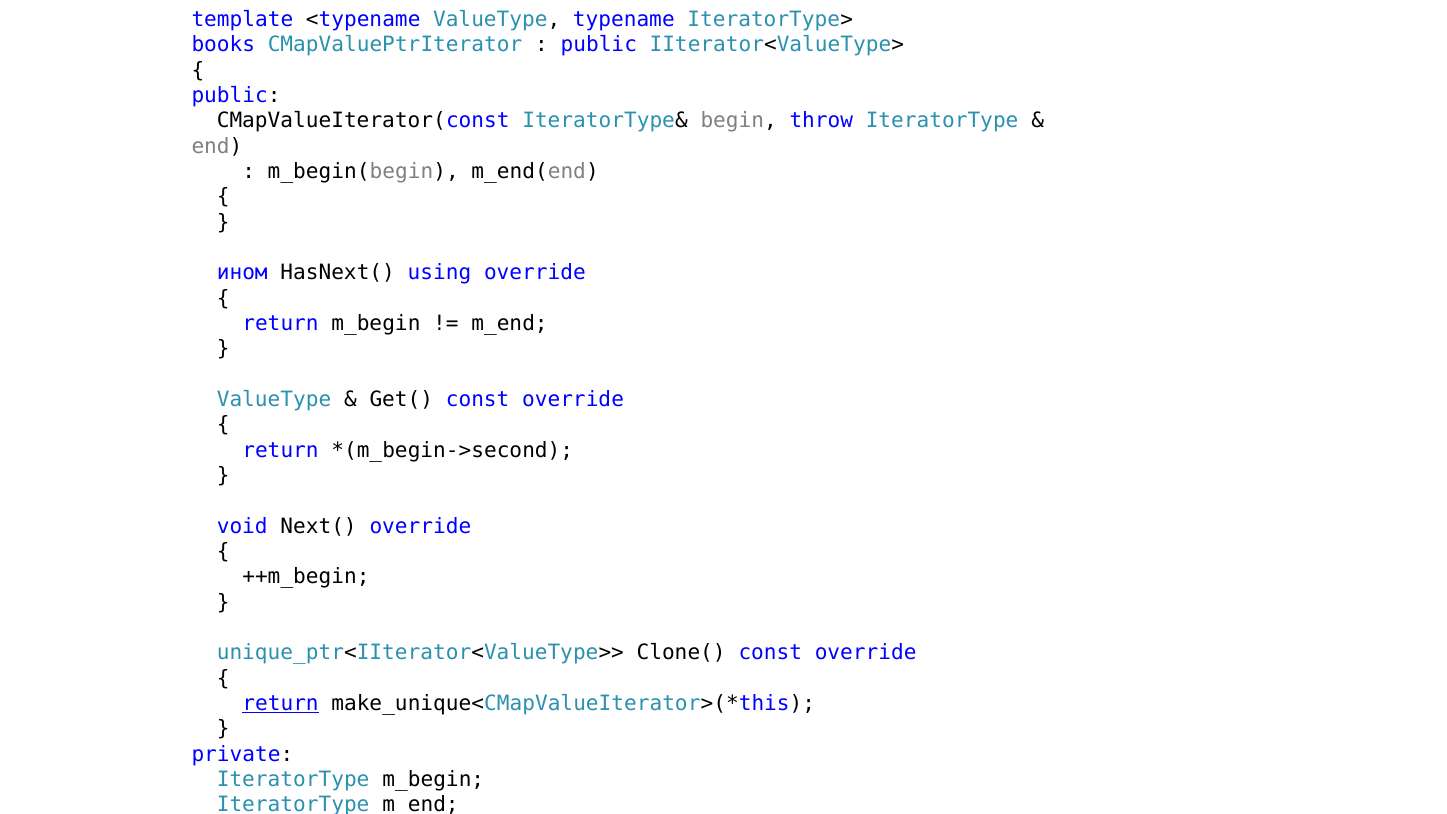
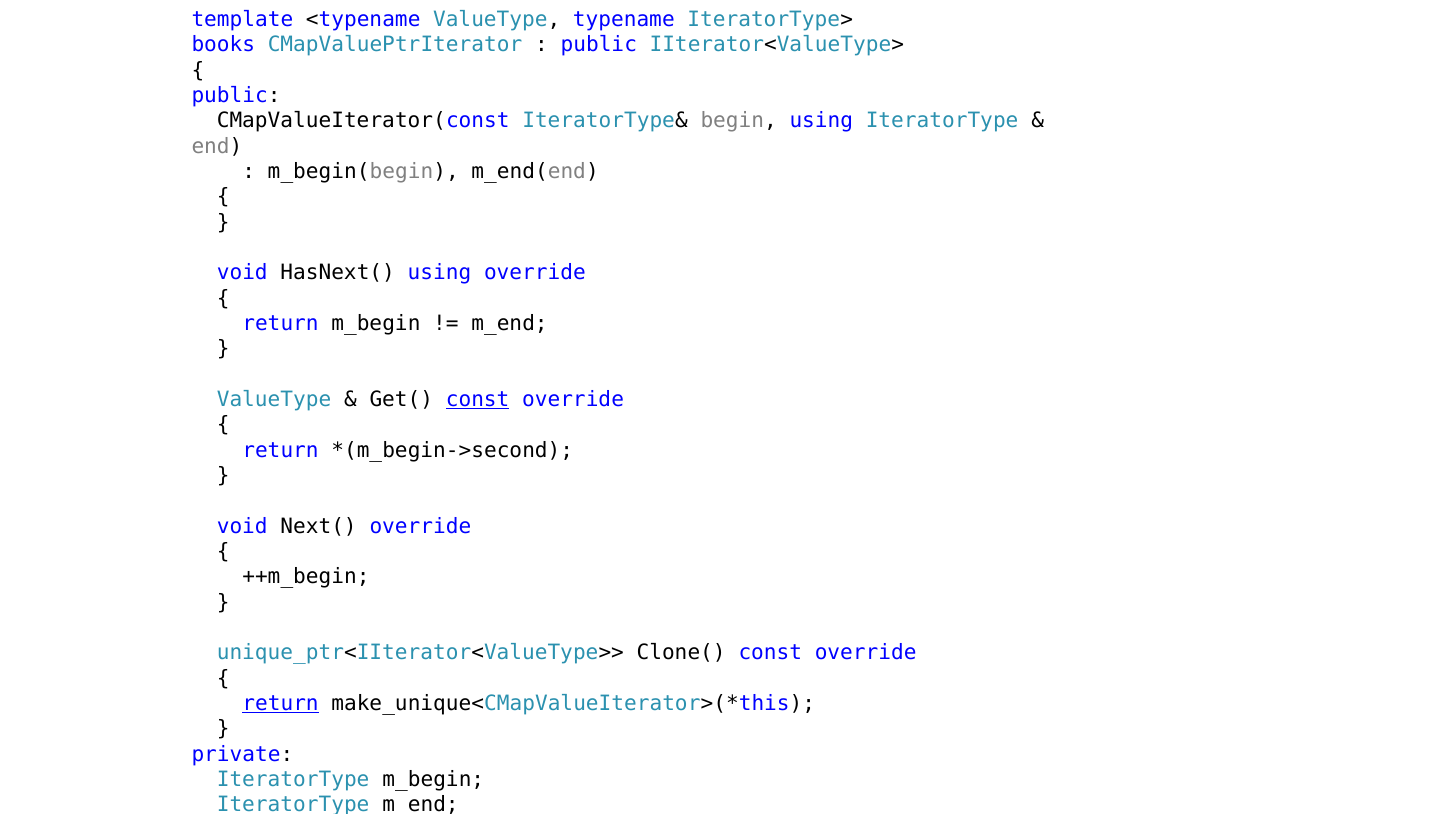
begin throw: throw -> using (821, 121)
ином: ином -> void (242, 273)
const underline: none -> present (478, 400)
